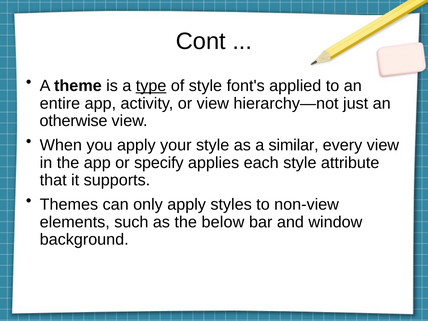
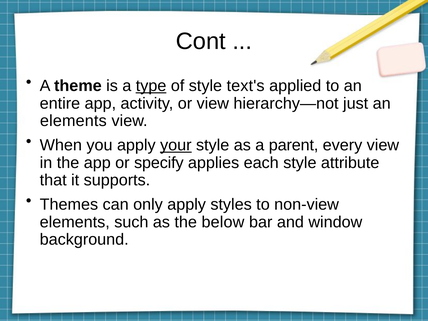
font's: font's -> text's (246, 86)
otherwise: otherwise -> elements (73, 121)
your underline: none -> present (176, 145)
similar: similar -> parent (294, 145)
